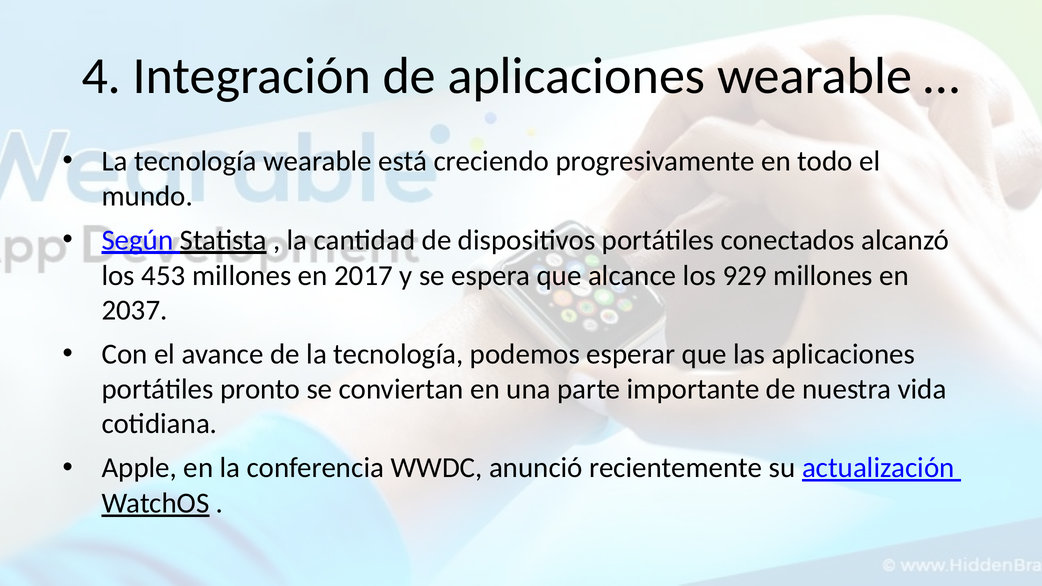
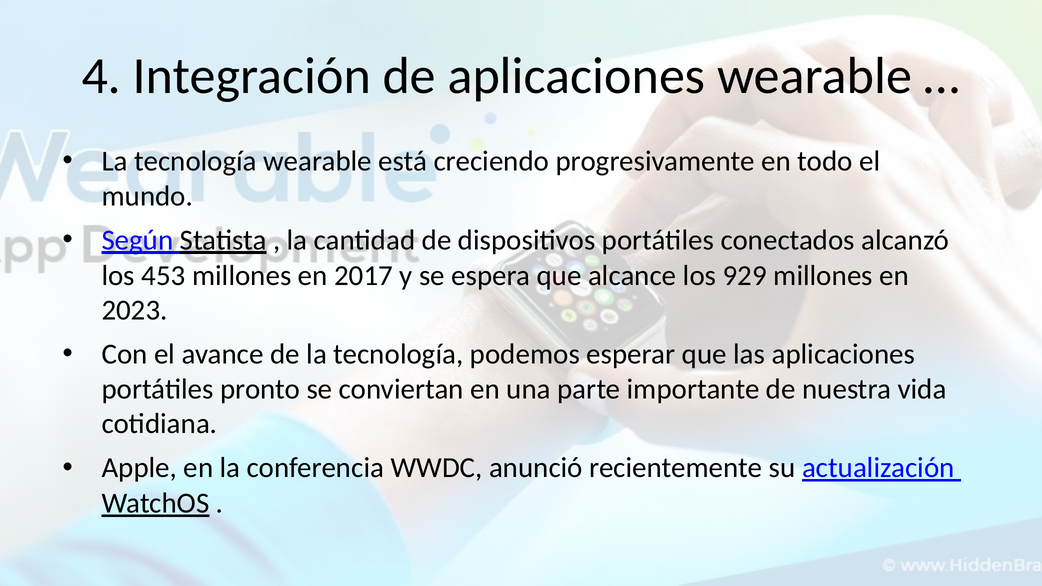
2037: 2037 -> 2023 (135, 310)
